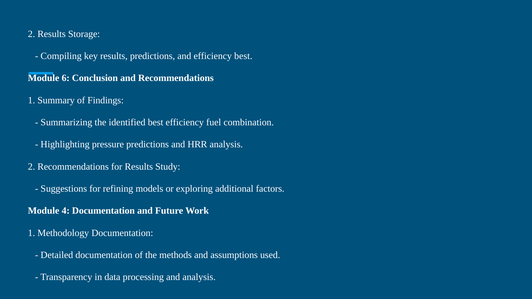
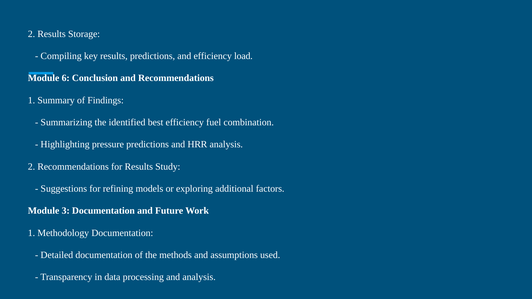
efficiency best: best -> load (243, 56)
4: 4 -> 3 (66, 211)
